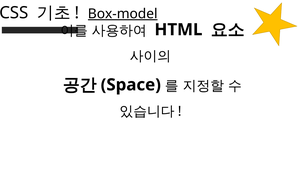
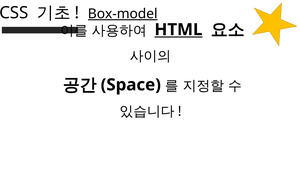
HTML underline: none -> present (178, 30)
